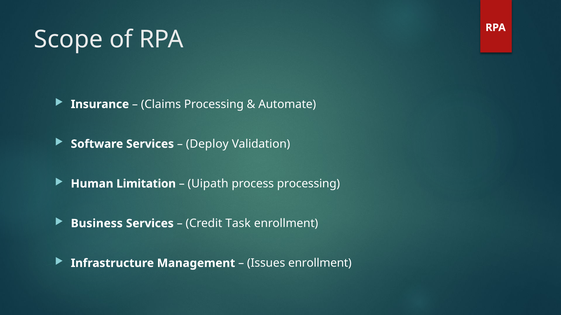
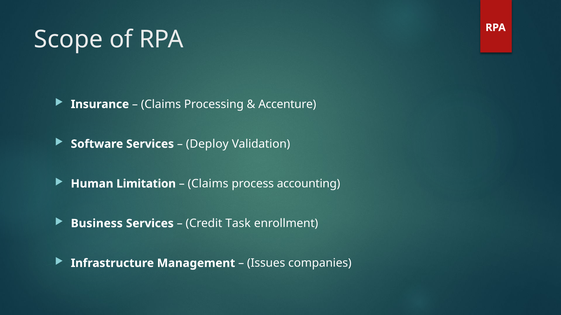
Automate: Automate -> Accenture (287, 104)
Uipath: Uipath -> Claims (208, 184)
process processing: processing -> accounting (309, 184)
Issues enrollment: enrollment -> companies (320, 264)
